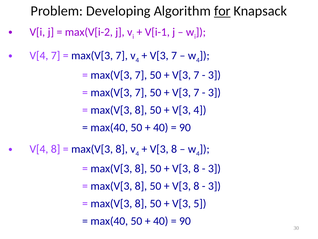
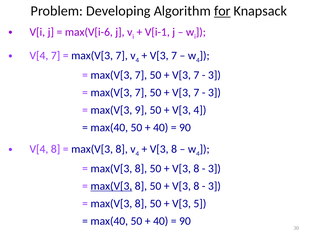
max(V[i-2: max(V[i-2 -> max(V[i-6 (89, 32)
8: 8 -> 9 (141, 110)
max(V[3 underline: none -> present (111, 186)
